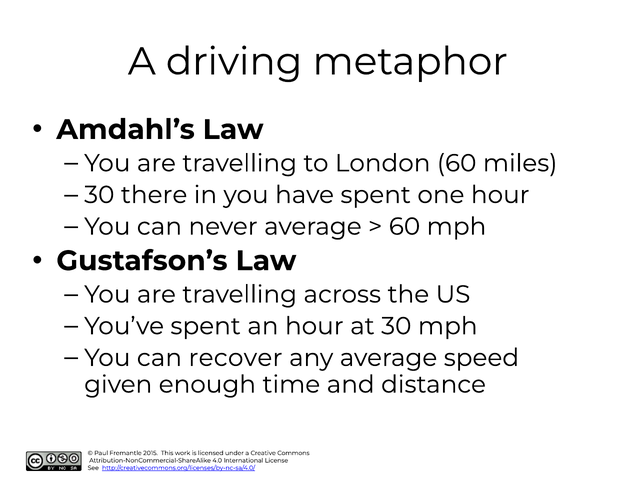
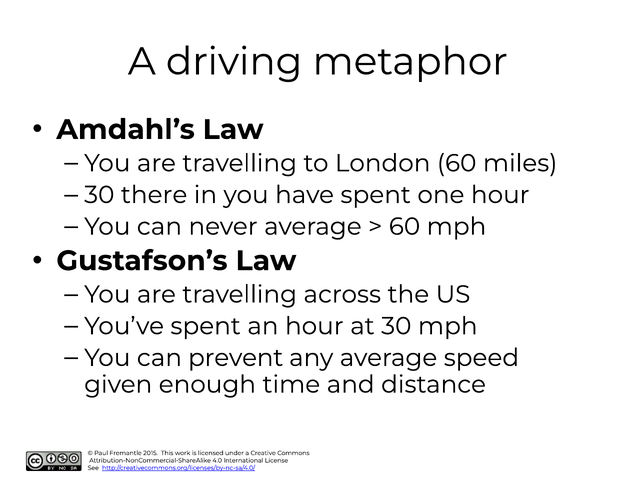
recover: recover -> prevent (236, 358)
